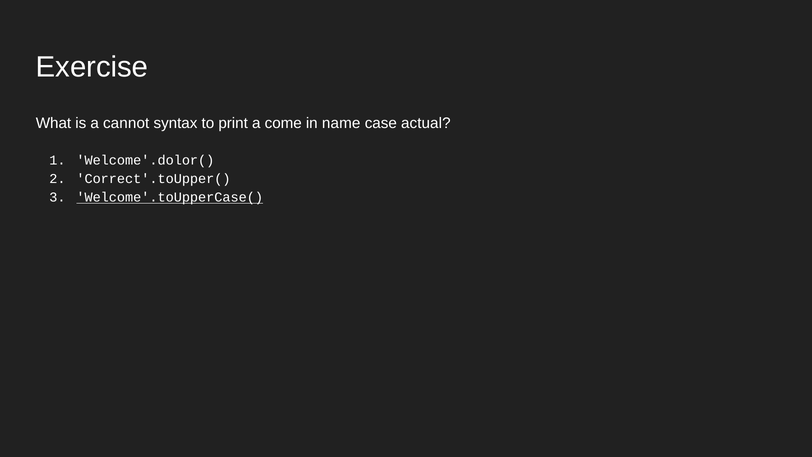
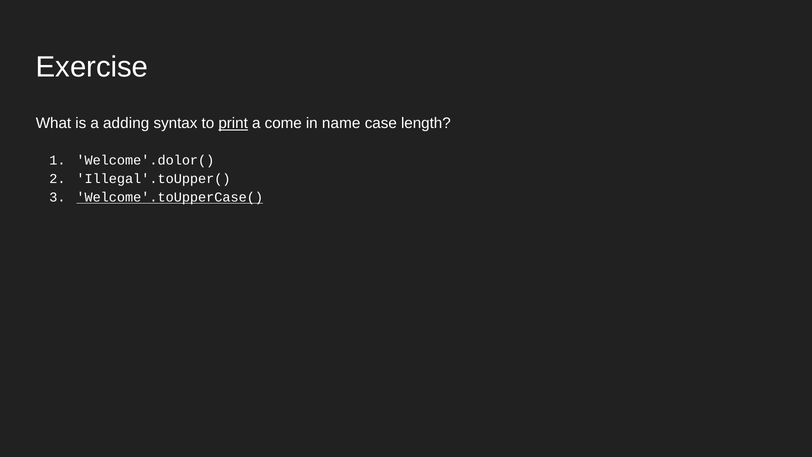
cannot: cannot -> adding (126, 123)
print underline: none -> present (233, 123)
actual: actual -> length (426, 123)
Correct'.toUpper(: Correct'.toUpper( -> Illegal'.toUpper( (153, 179)
